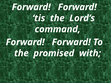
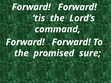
with: with -> sure (90, 53)
